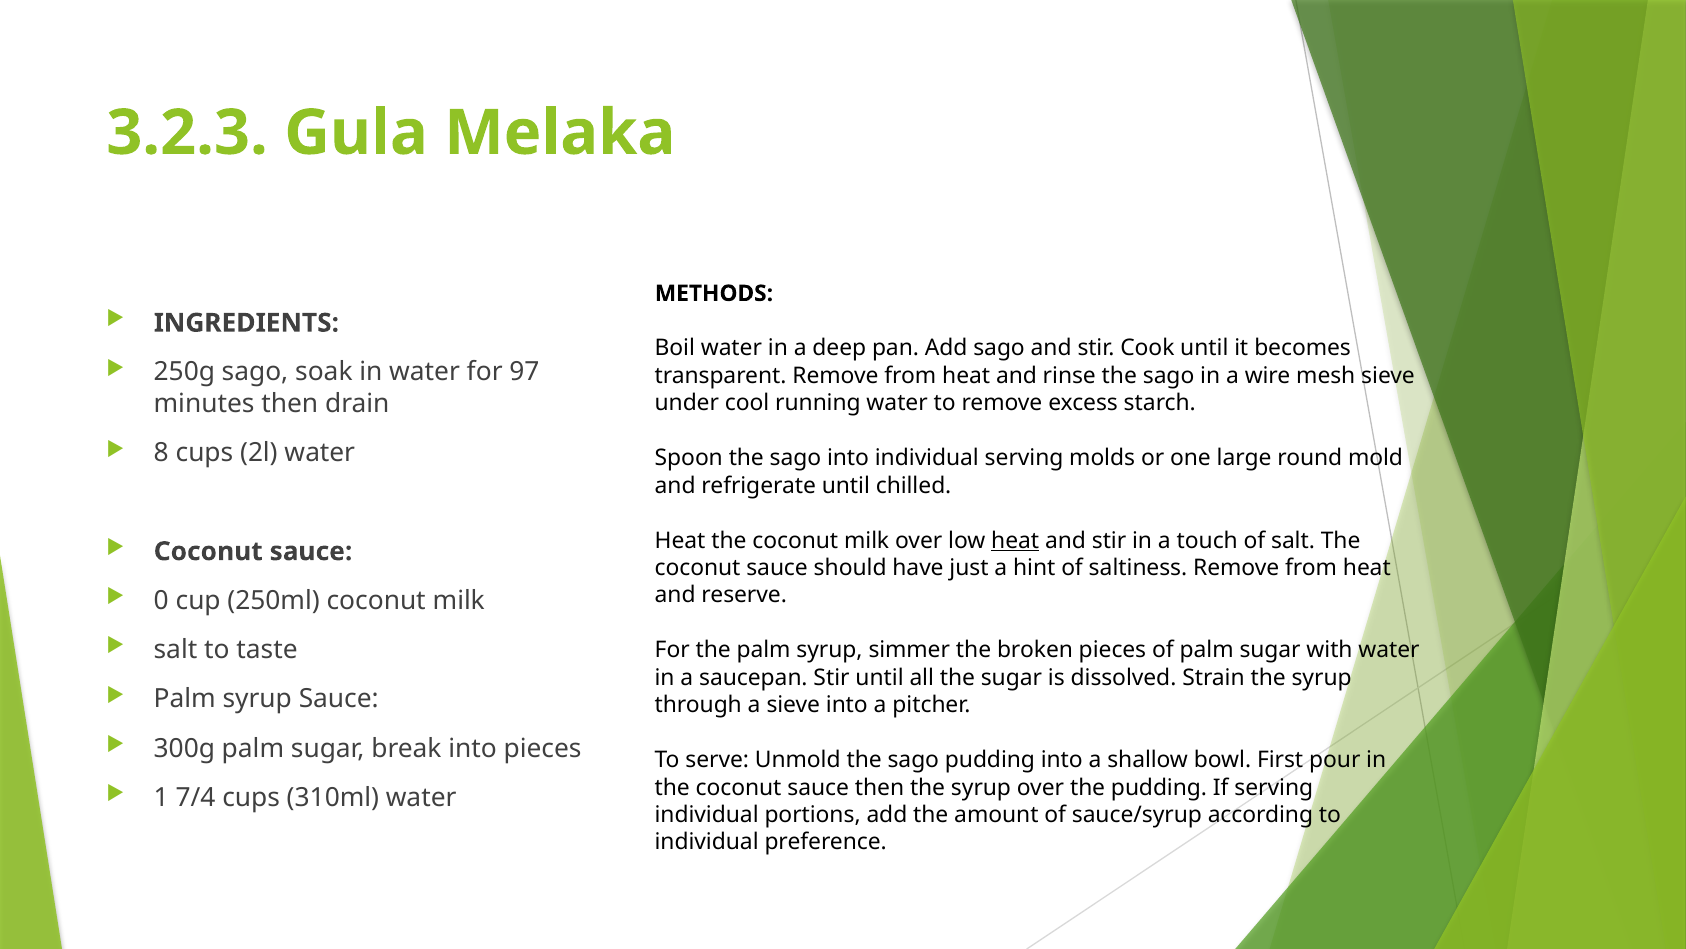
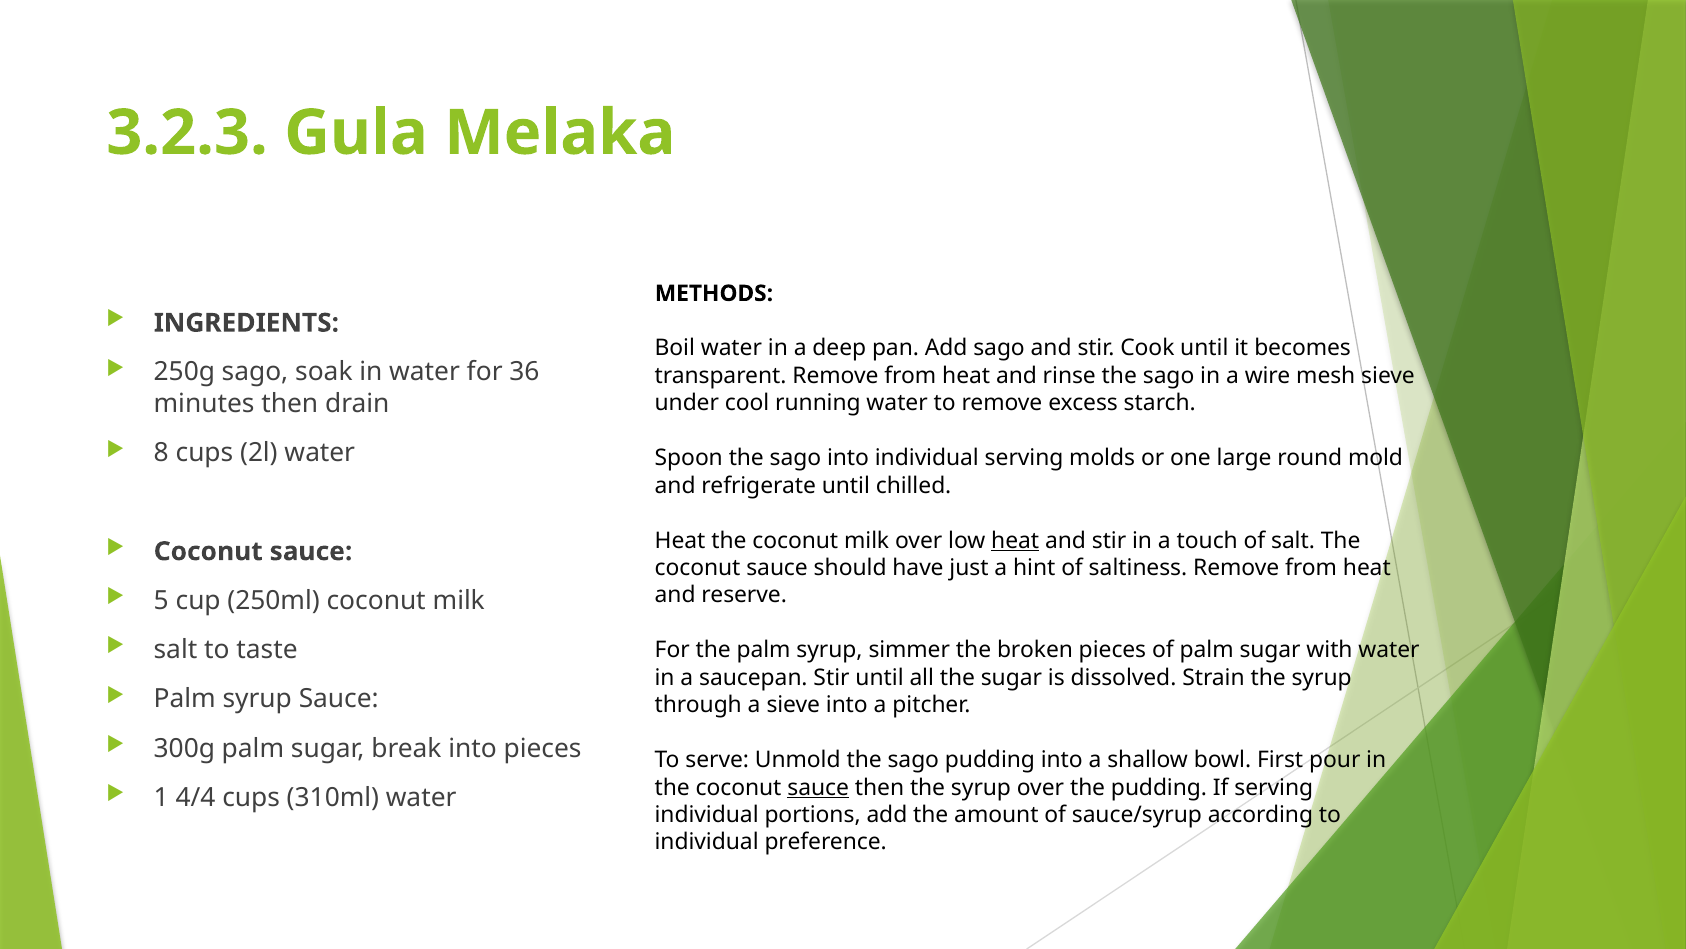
97: 97 -> 36 (524, 372)
0: 0 -> 5 (161, 600)
sauce underline: none -> present (818, 787)
7/4: 7/4 -> 4/4 (196, 797)
